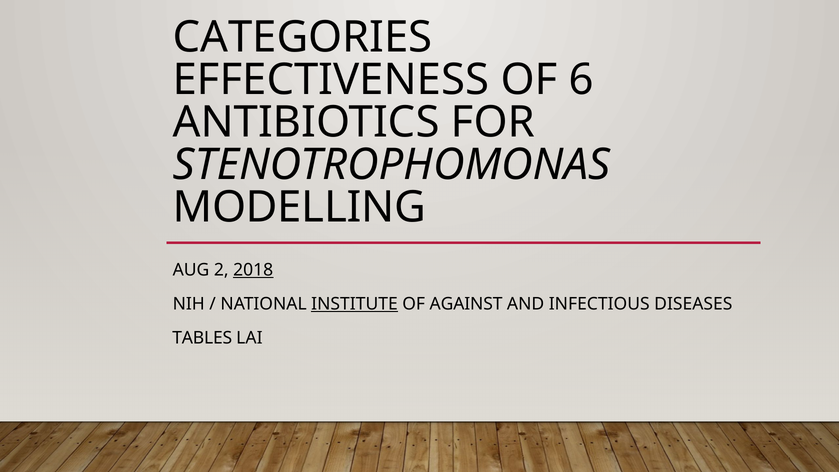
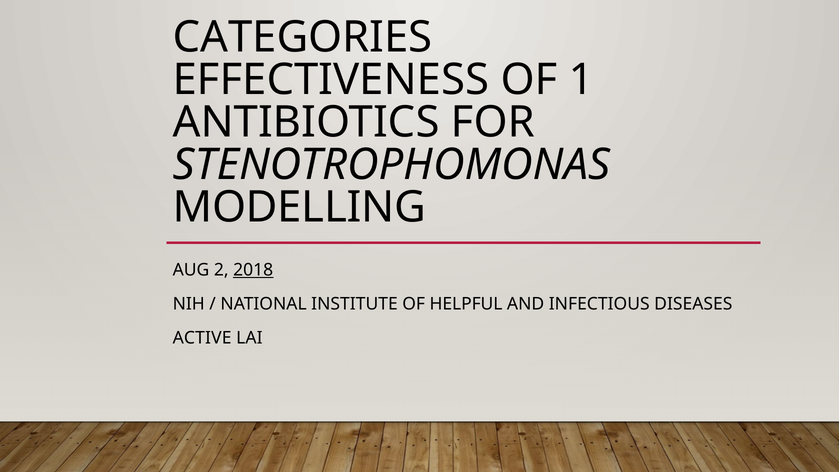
6: 6 -> 1 (581, 80)
INSTITUTE underline: present -> none (355, 304)
AGAINST: AGAINST -> HELPFUL (466, 304)
TABLES: TABLES -> ACTIVE (202, 338)
